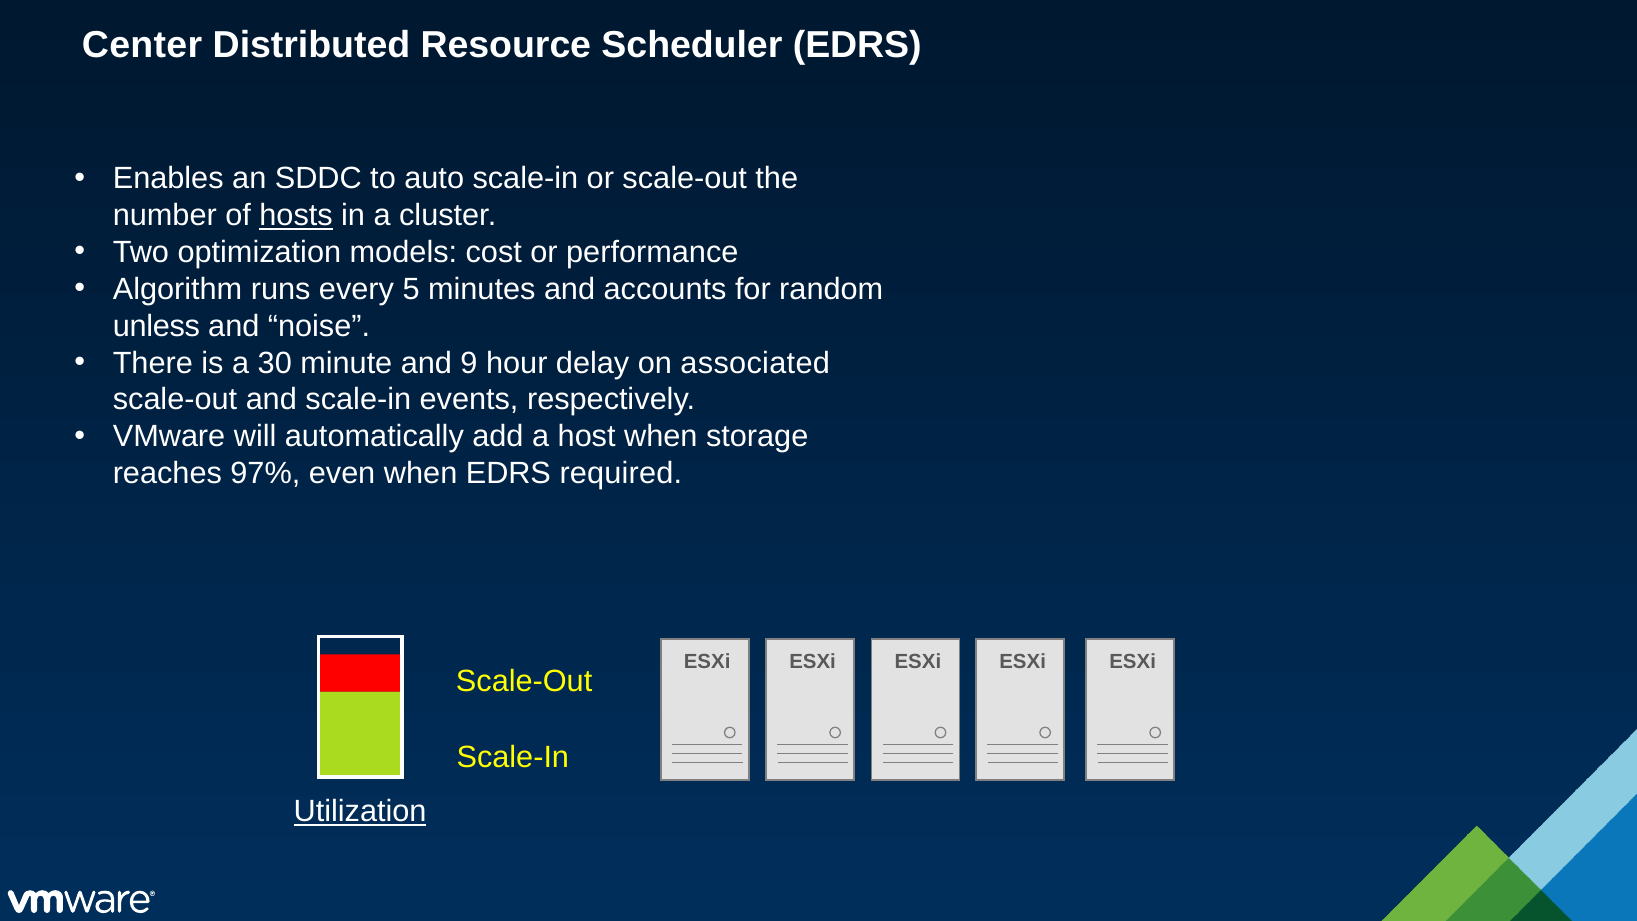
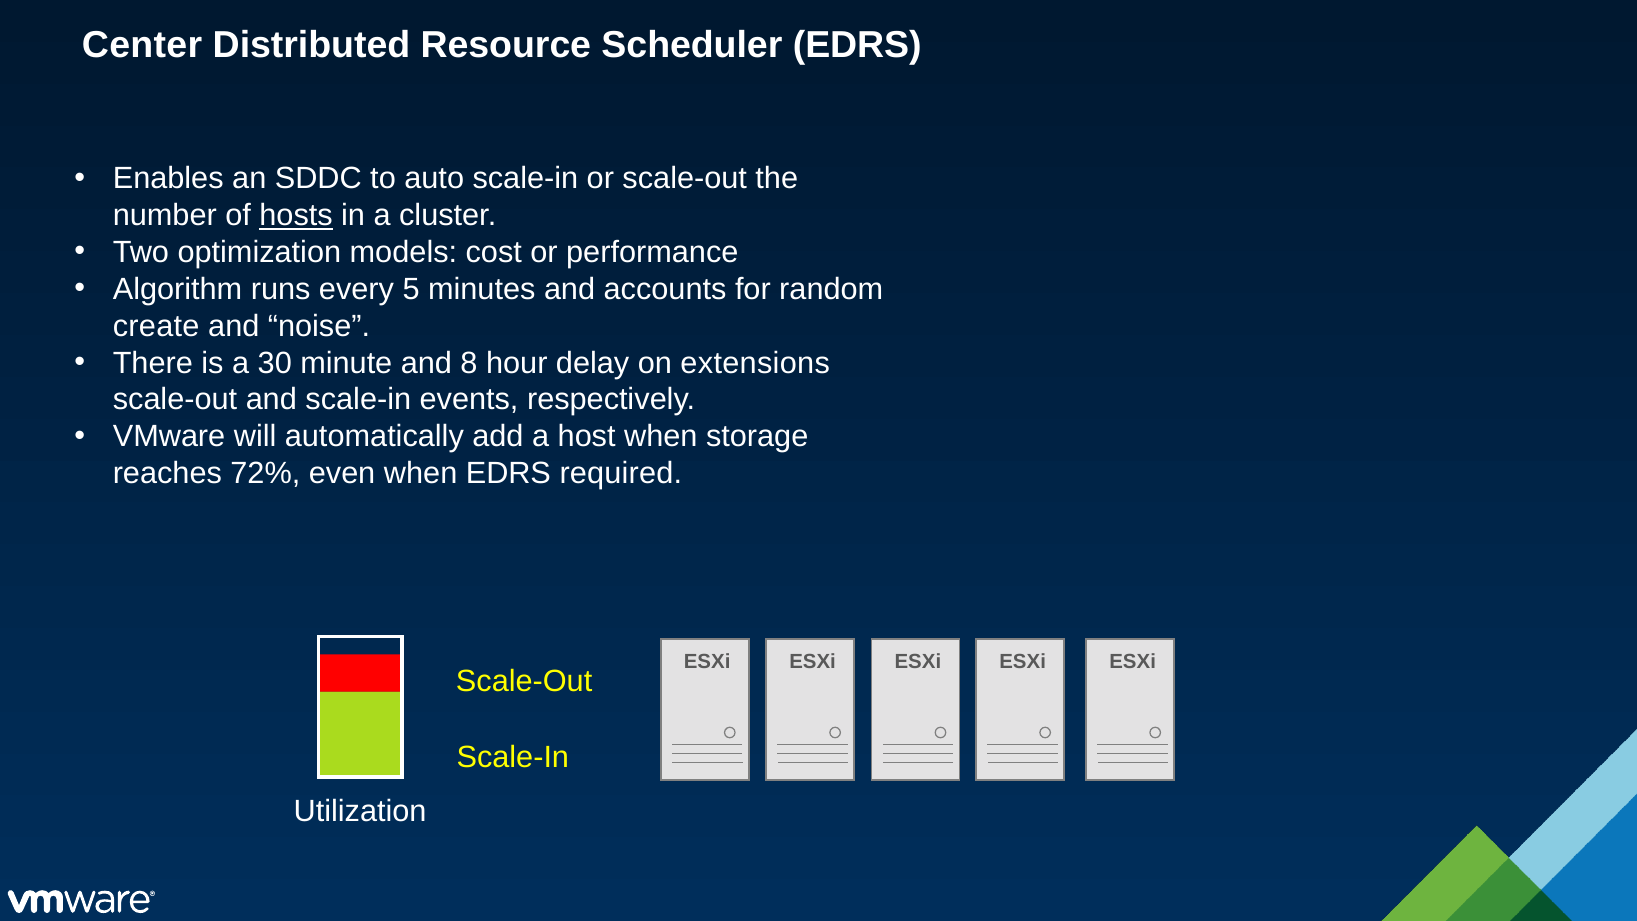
unless: unless -> create (156, 326)
9: 9 -> 8 (469, 363)
associated: associated -> extensions (755, 363)
97%: 97% -> 72% (265, 473)
Utilization underline: present -> none (360, 811)
